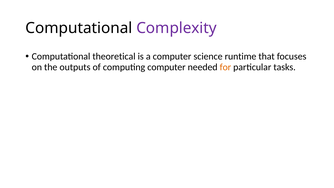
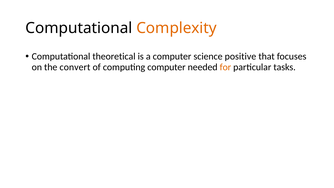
Complexity colour: purple -> orange (177, 28)
runtime: runtime -> positive (240, 56)
outputs: outputs -> convert (75, 67)
